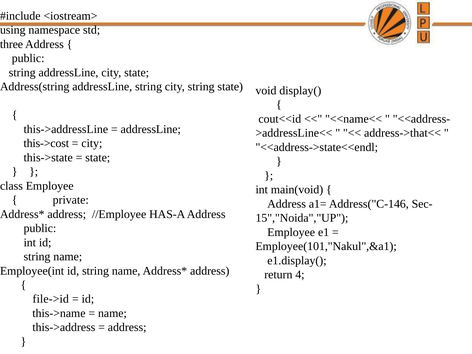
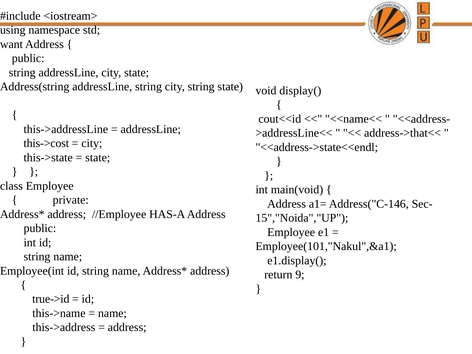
three: three -> want (11, 44)
4: 4 -> 9 (300, 275)
file->id: file->id -> true->id (51, 299)
